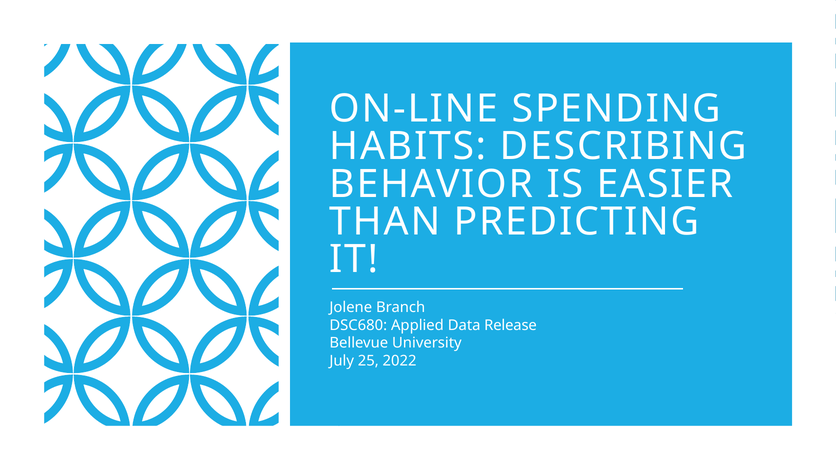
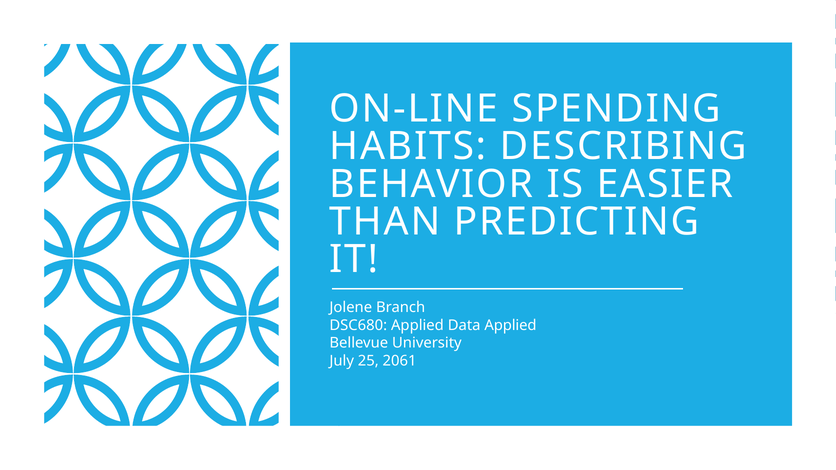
Data Release: Release -> Applied (510, 326)
2022: 2022 -> 2061 (400, 361)
